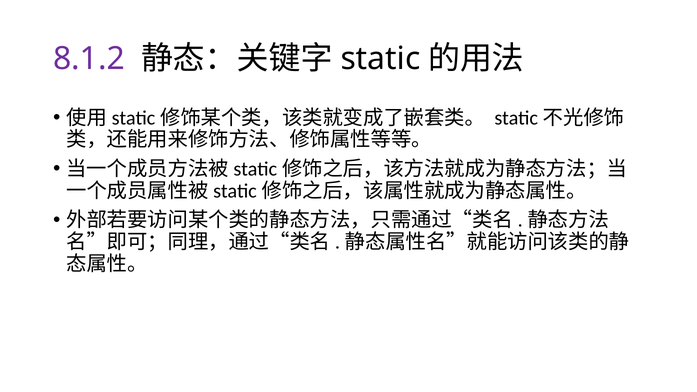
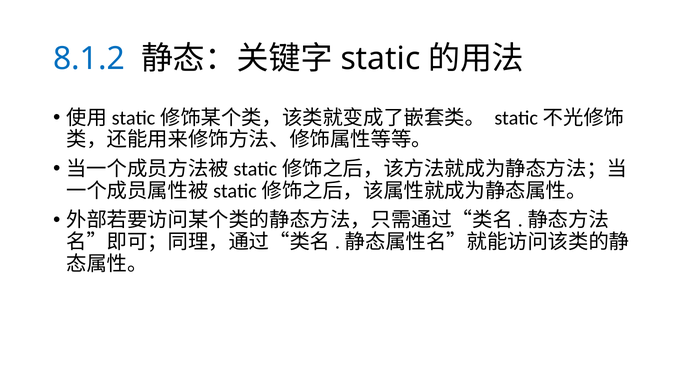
8.1.2 colour: purple -> blue (89, 59)
